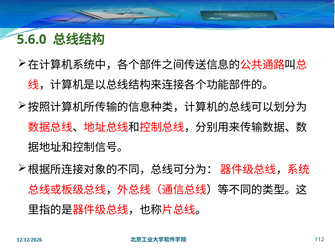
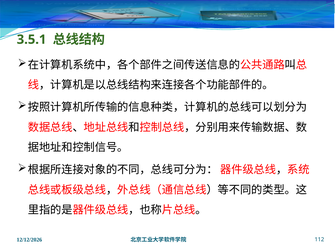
5.6.0: 5.6.0 -> 3.5.1 (32, 40)
